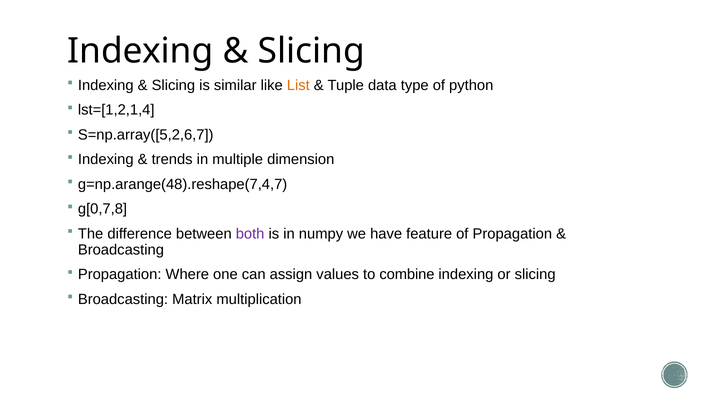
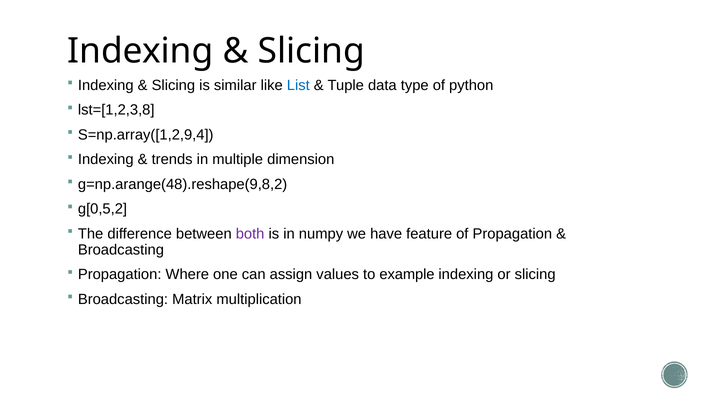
List colour: orange -> blue (298, 85)
lst=[1,2,1,4: lst=[1,2,1,4 -> lst=[1,2,3,8 (116, 110)
S=np.array([5,2,6,7: S=np.array([5,2,6,7 -> S=np.array([1,2,9,4 (146, 135)
g=np.arange(48).reshape(7,4,7: g=np.arange(48).reshape(7,4,7 -> g=np.arange(48).reshape(9,8,2 (183, 184)
g[0,7,8: g[0,7,8 -> g[0,5,2 (102, 209)
combine: combine -> example (407, 274)
